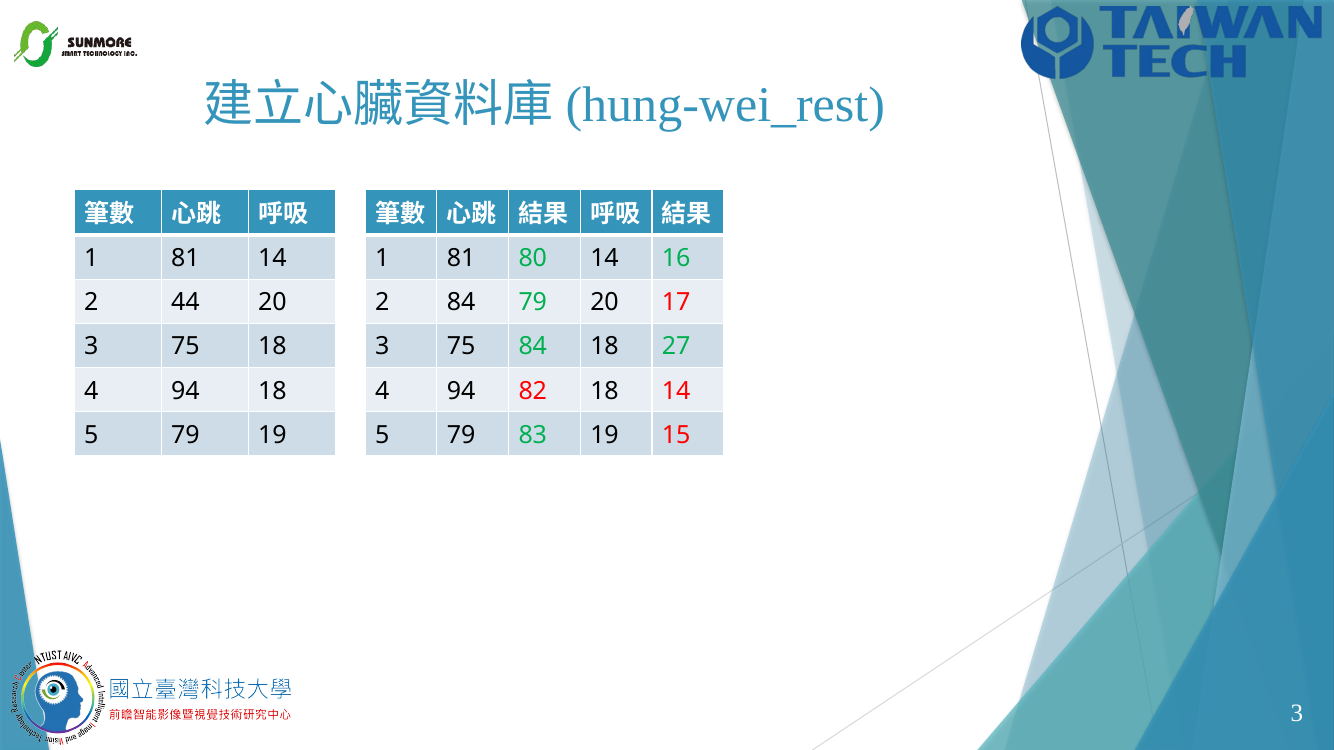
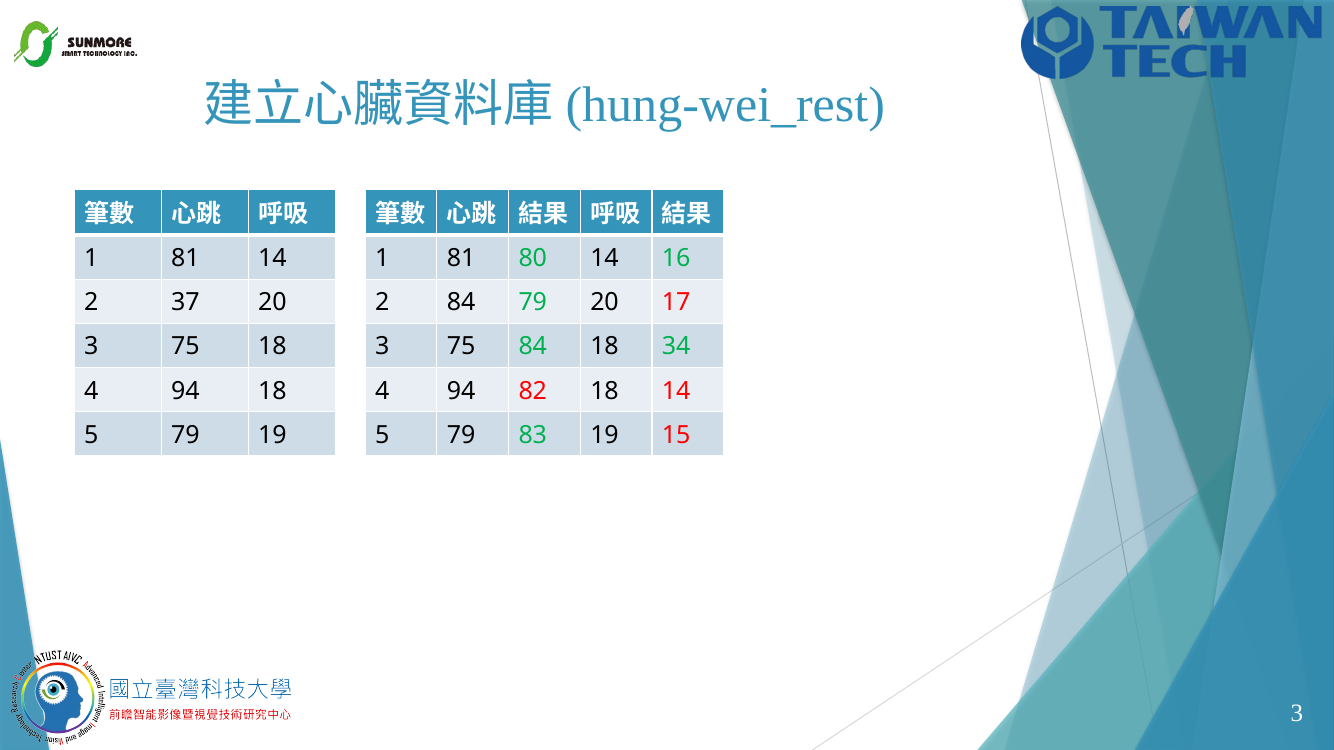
44: 44 -> 37 (185, 303)
27: 27 -> 34 (676, 347)
